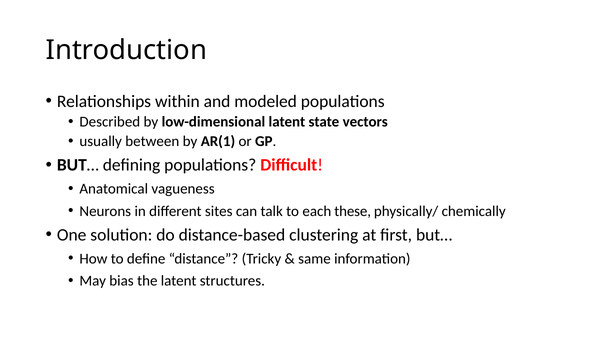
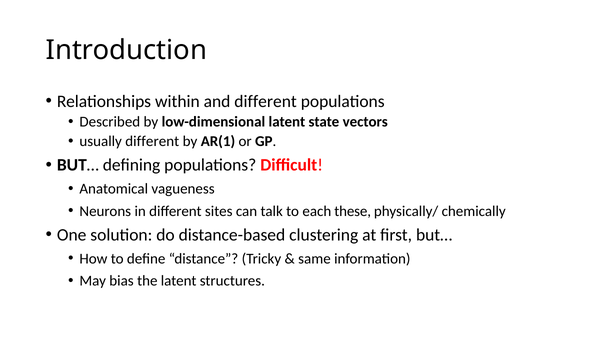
and modeled: modeled -> different (266, 101)
usually between: between -> different (152, 141)
